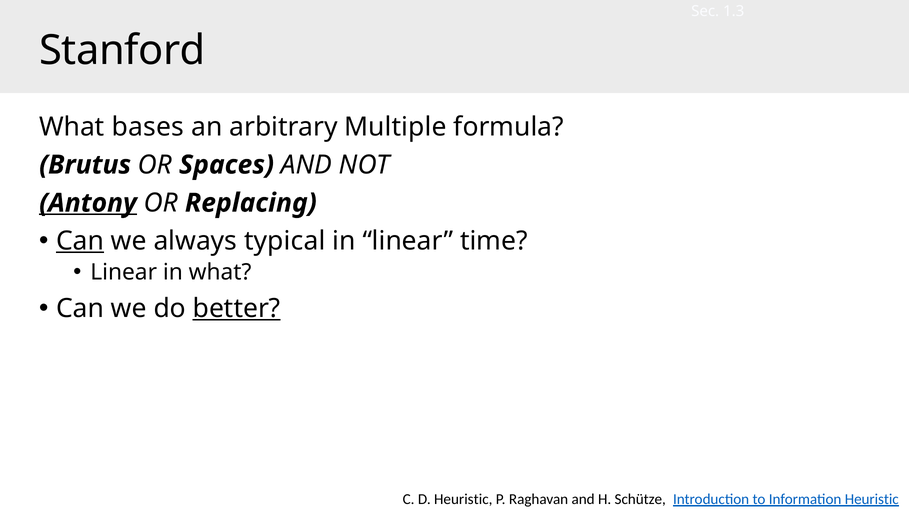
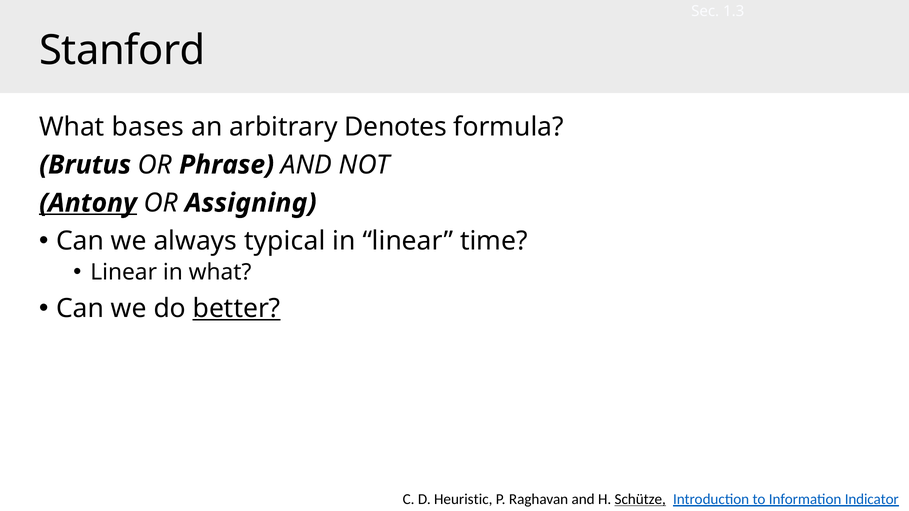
Multiple: Multiple -> Denotes (396, 127)
Spaces: Spaces -> Phrase (227, 165)
Replacing: Replacing -> Assigning (251, 203)
Can underline: present -> none (80, 241)
Schütze underline: none -> present (640, 500)
Information Heuristic: Heuristic -> Indicator (872, 500)
